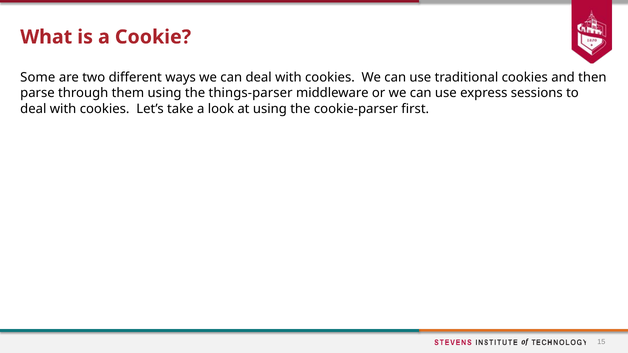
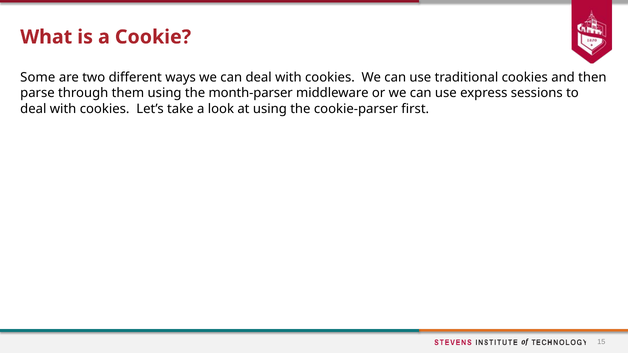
things-parser: things-parser -> month-parser (251, 93)
